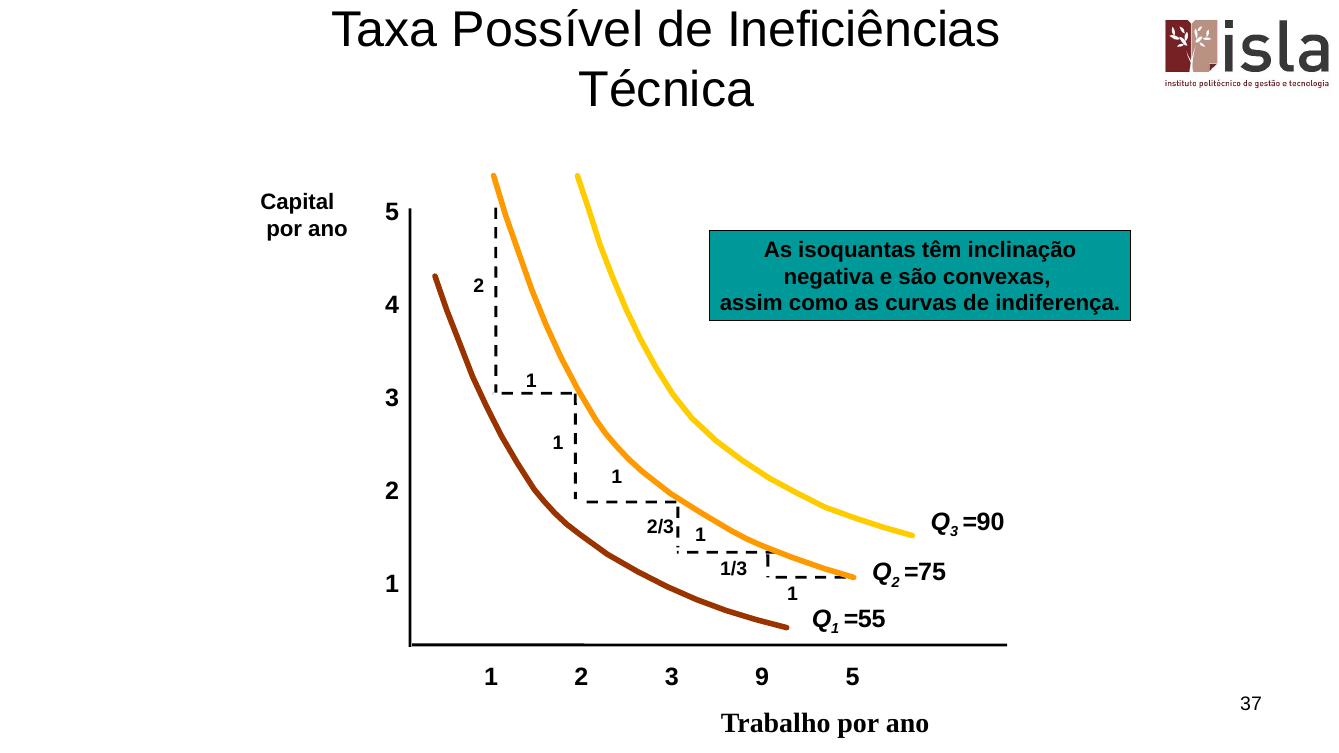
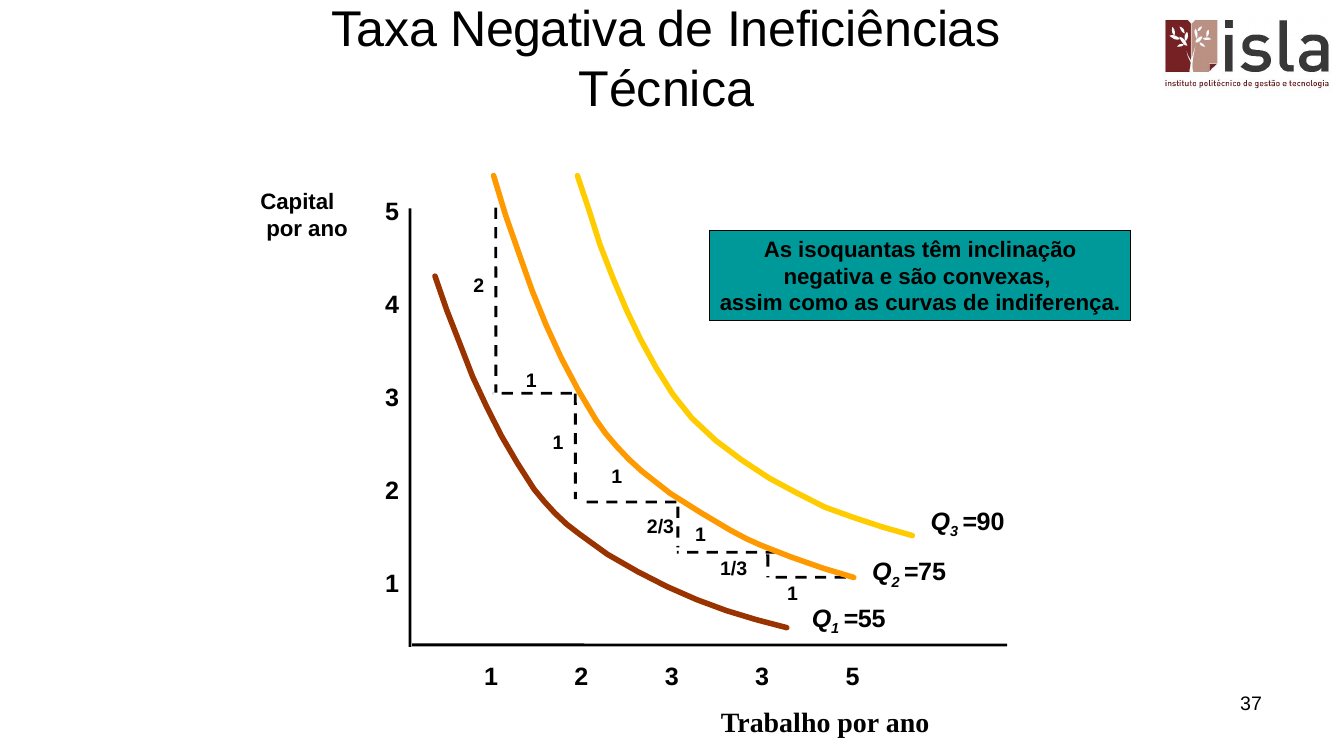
Taxa Possível: Possível -> Negativa (548, 30)
3 9: 9 -> 3 (762, 678)
